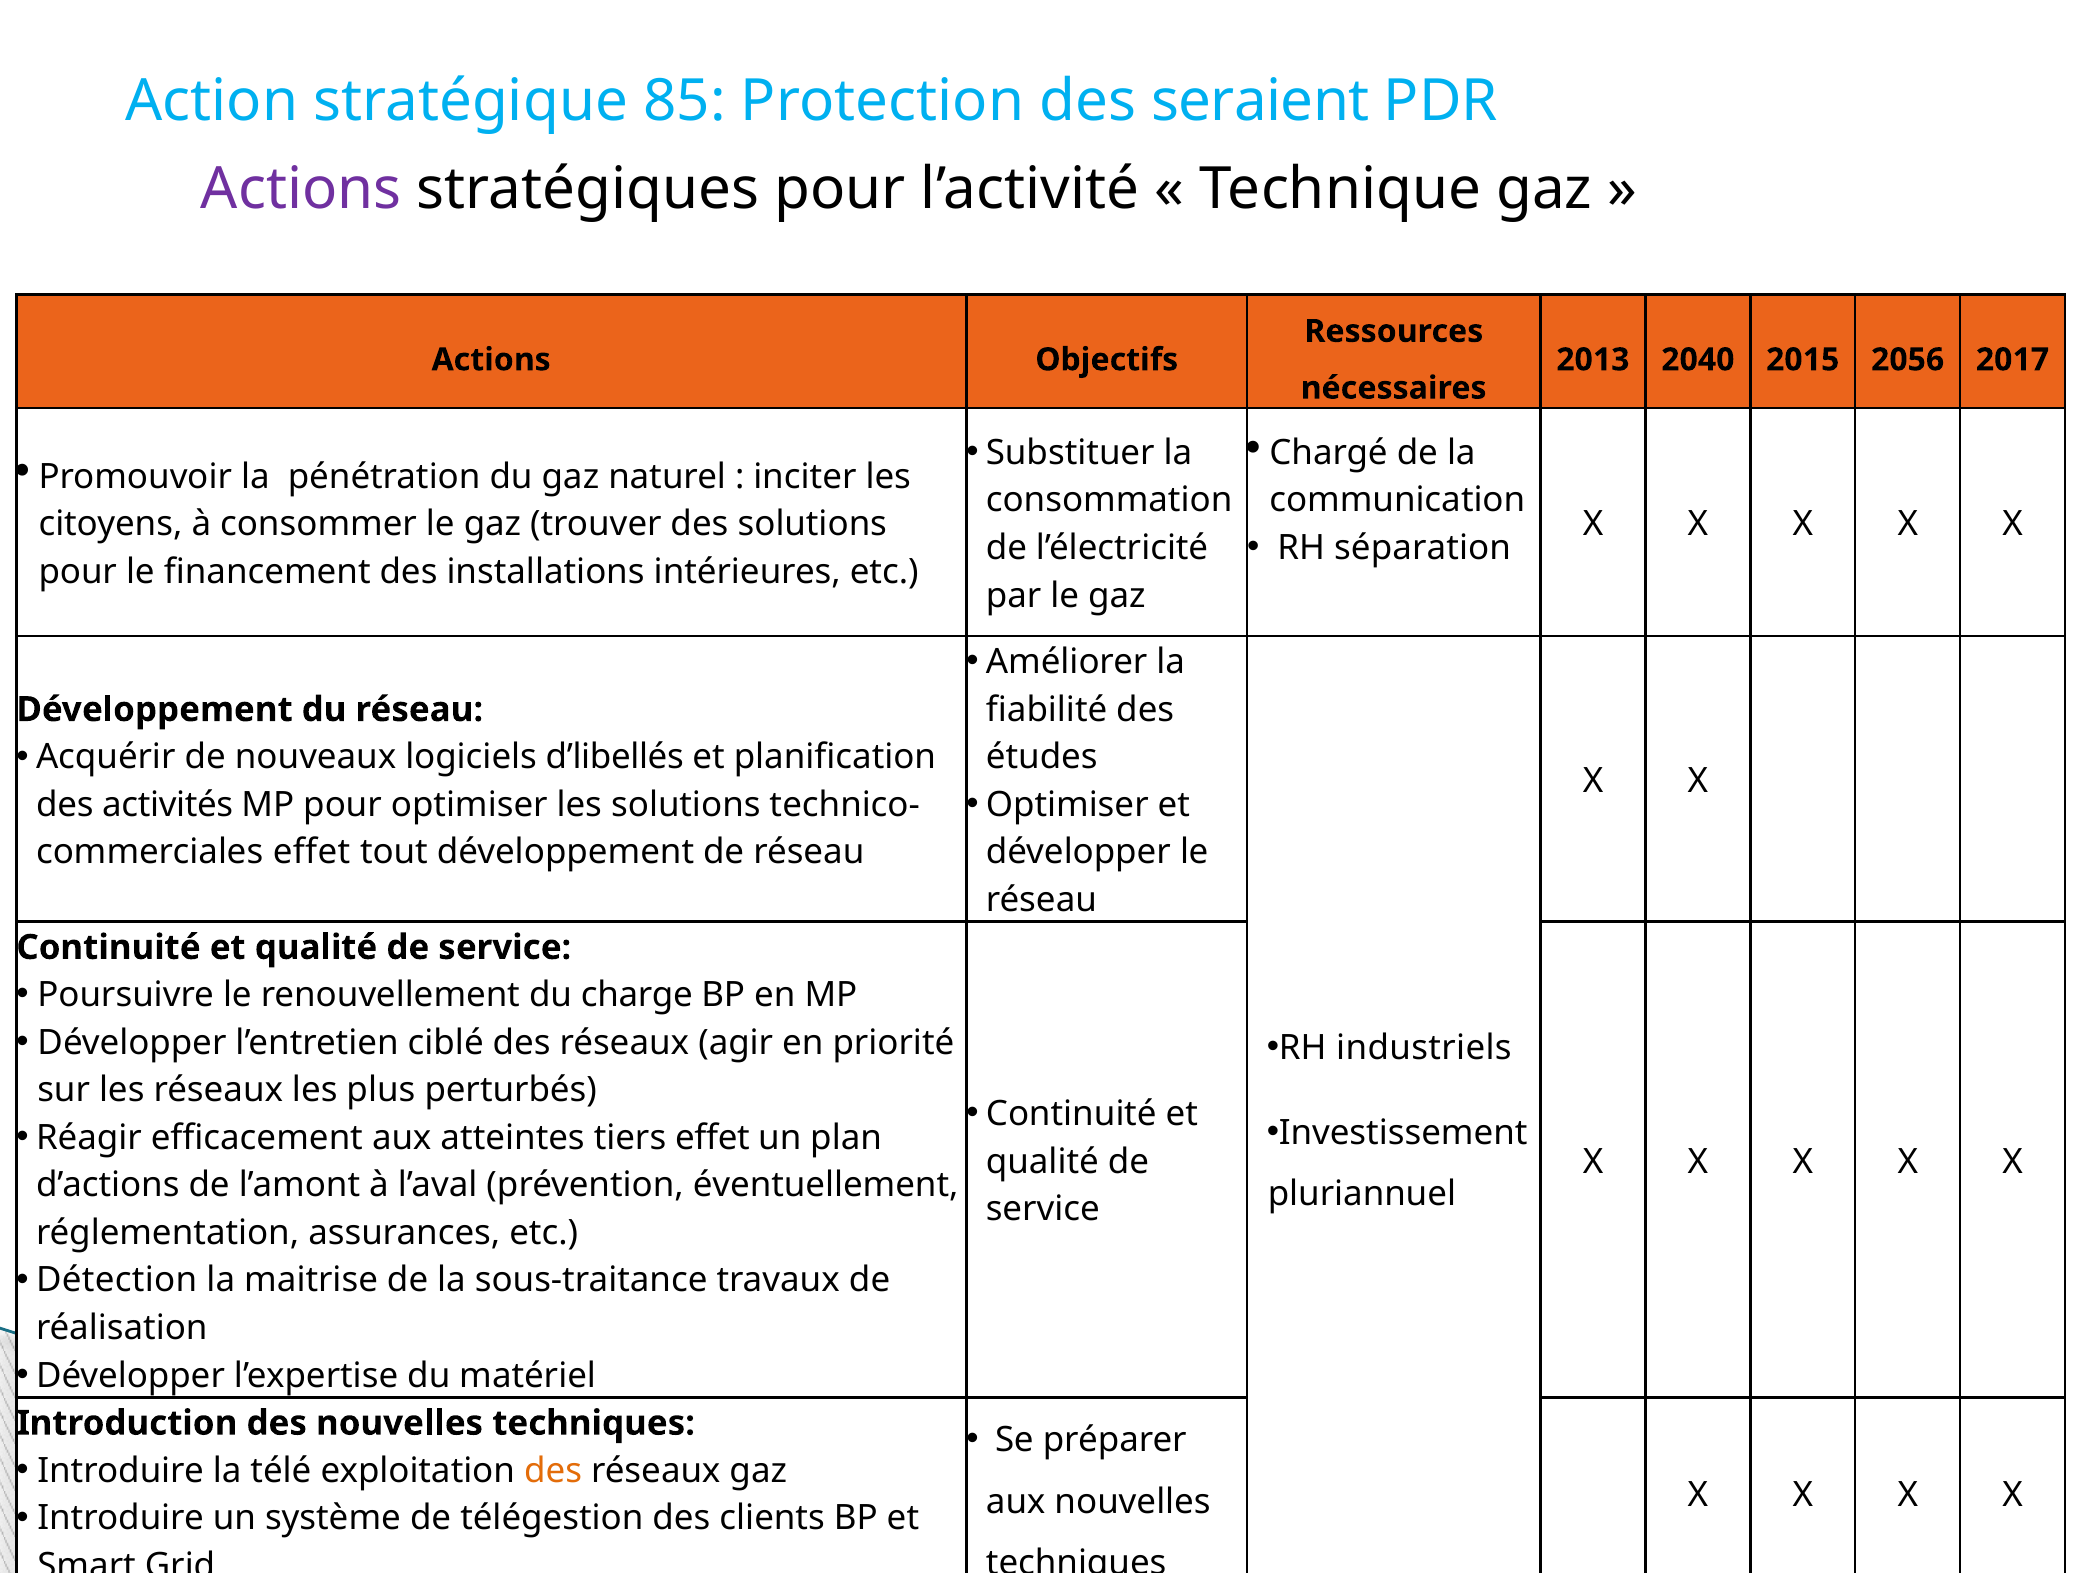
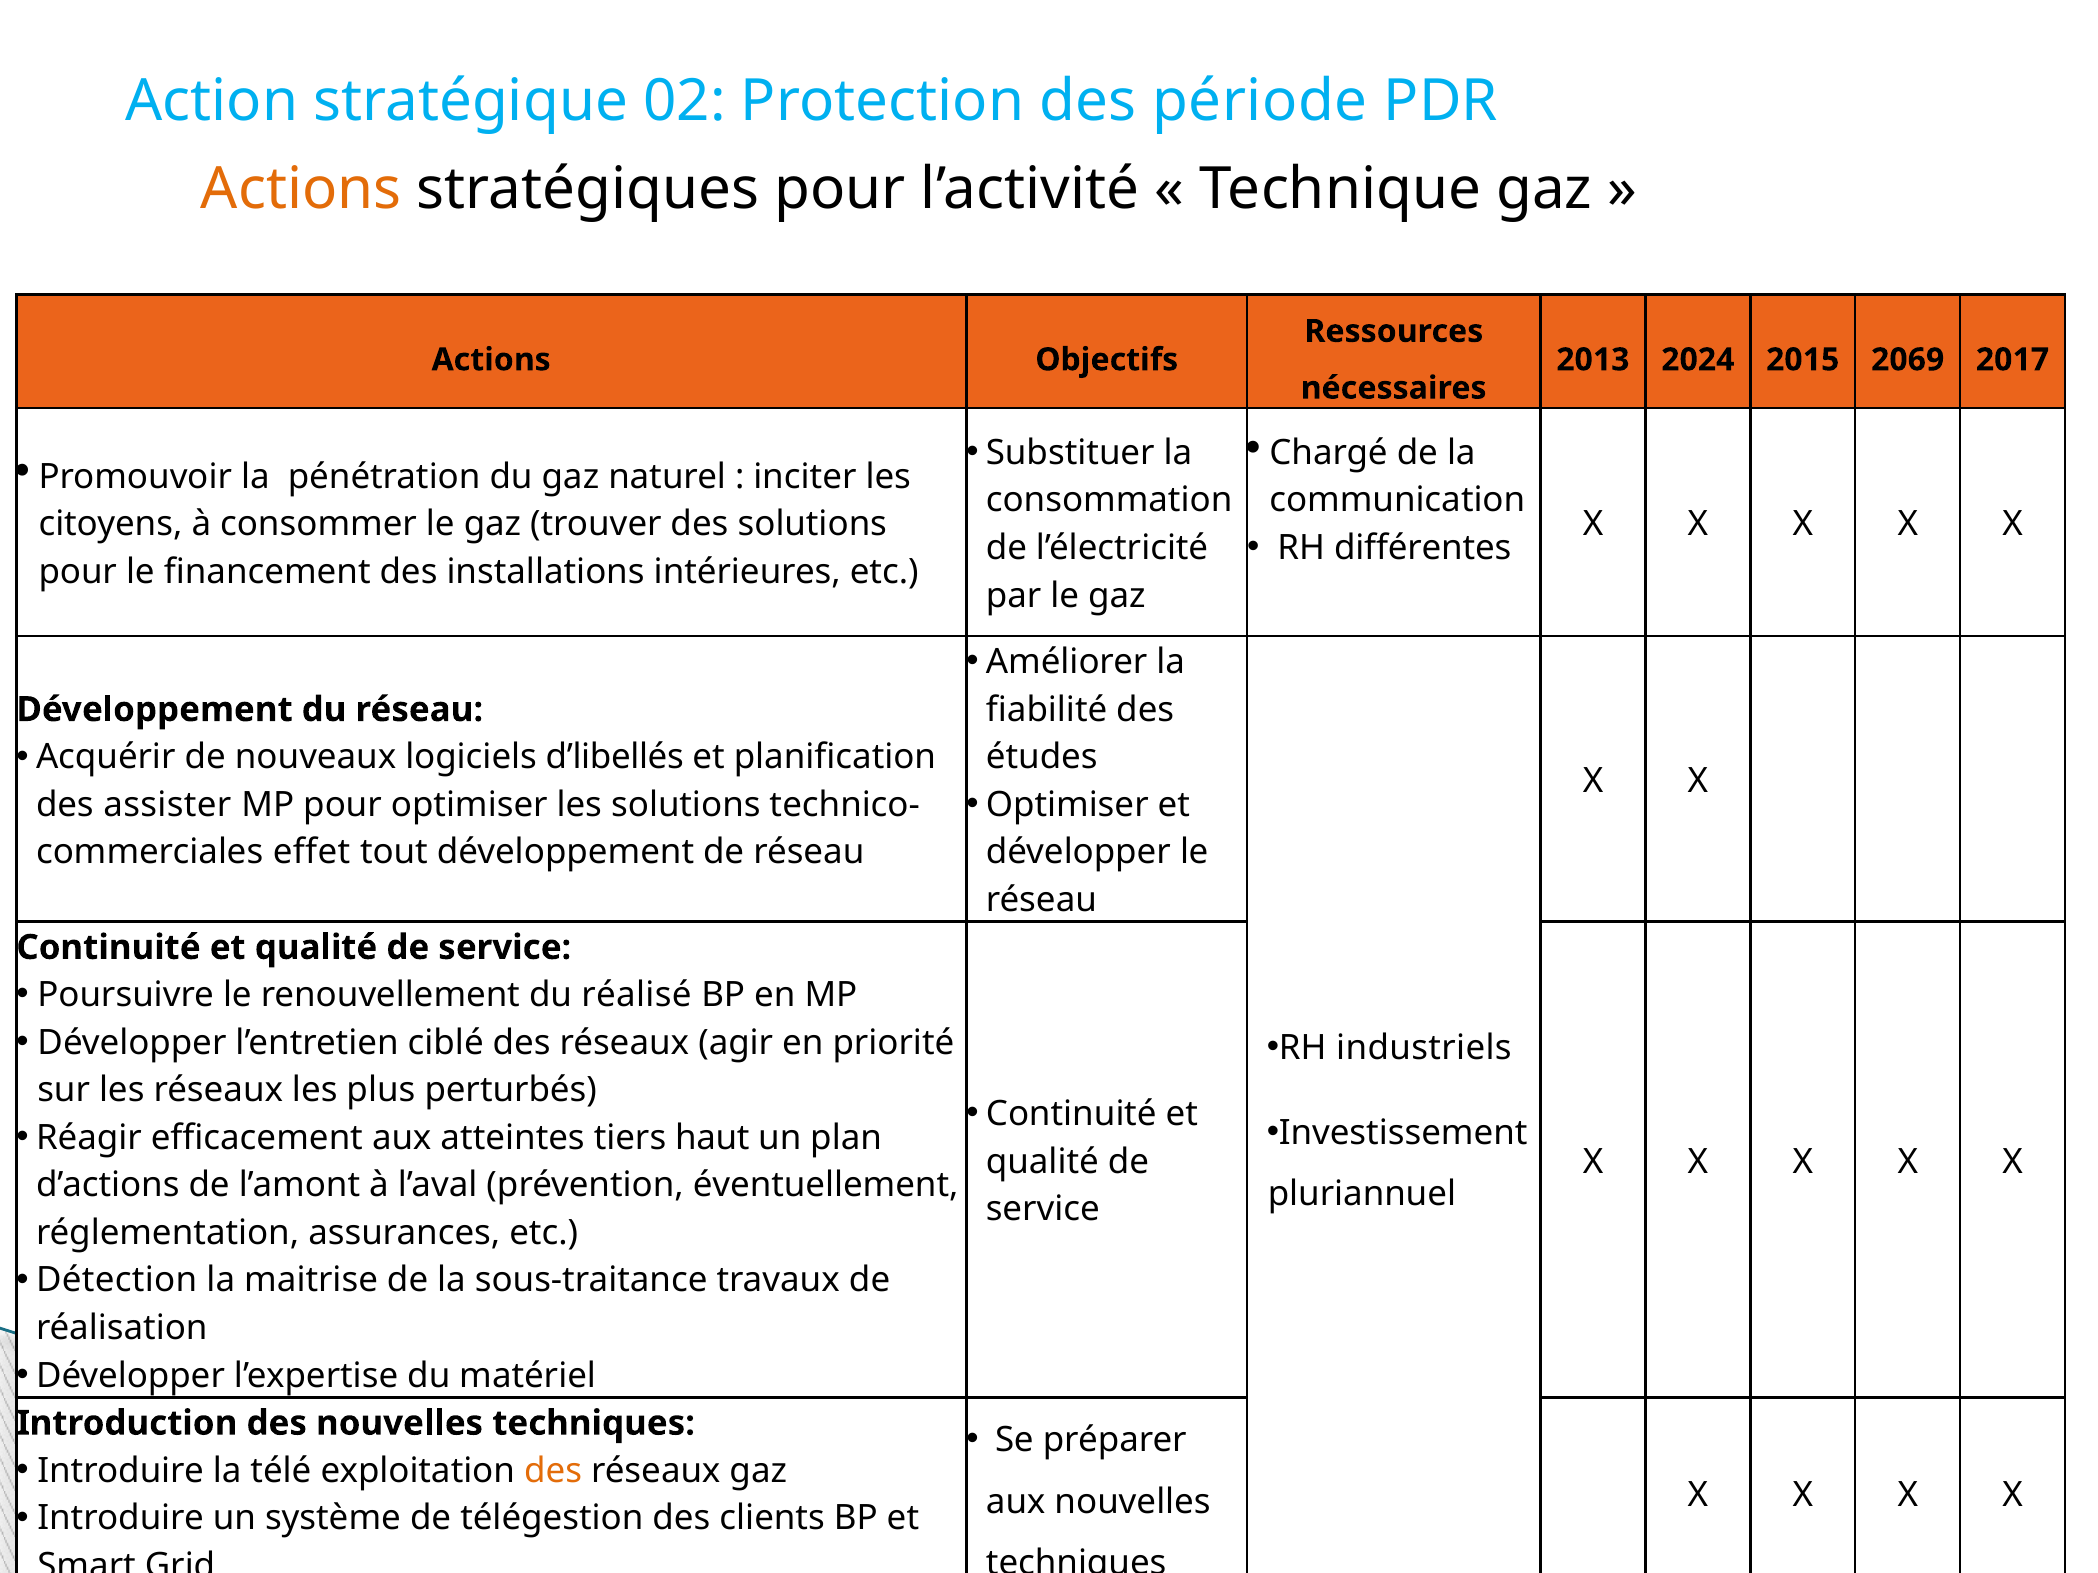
85: 85 -> 02 (685, 101)
seraient: seraient -> période (1260, 101)
Actions colour: purple -> orange (301, 190)
2040: 2040 -> 2024 (1698, 360)
2056: 2056 -> 2069 (1908, 360)
séparation: séparation -> différentes (1423, 548)
activités: activités -> assister (167, 805)
charge: charge -> réalisé (636, 995)
tiers effet: effet -> haut (712, 1138)
